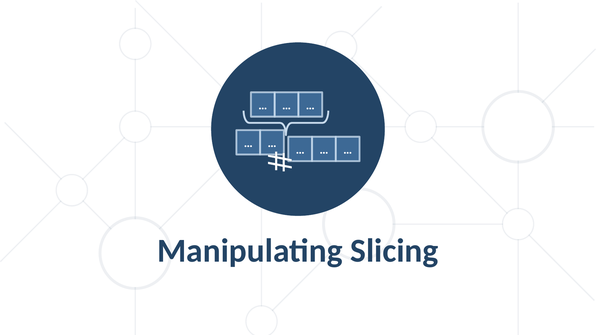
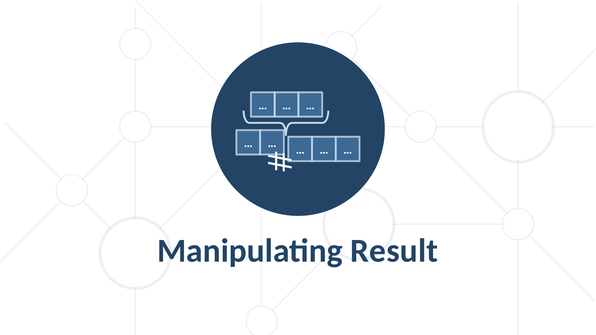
Slicing: Slicing -> Result (394, 251)
